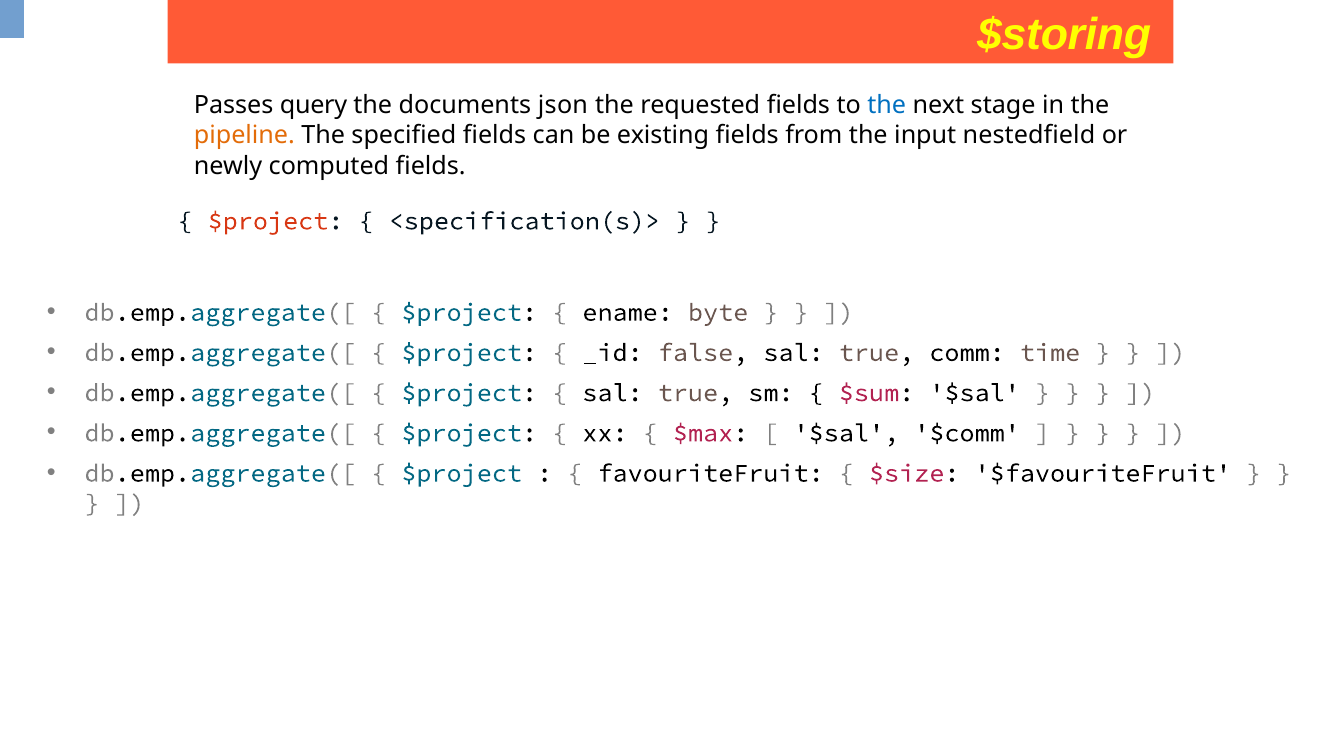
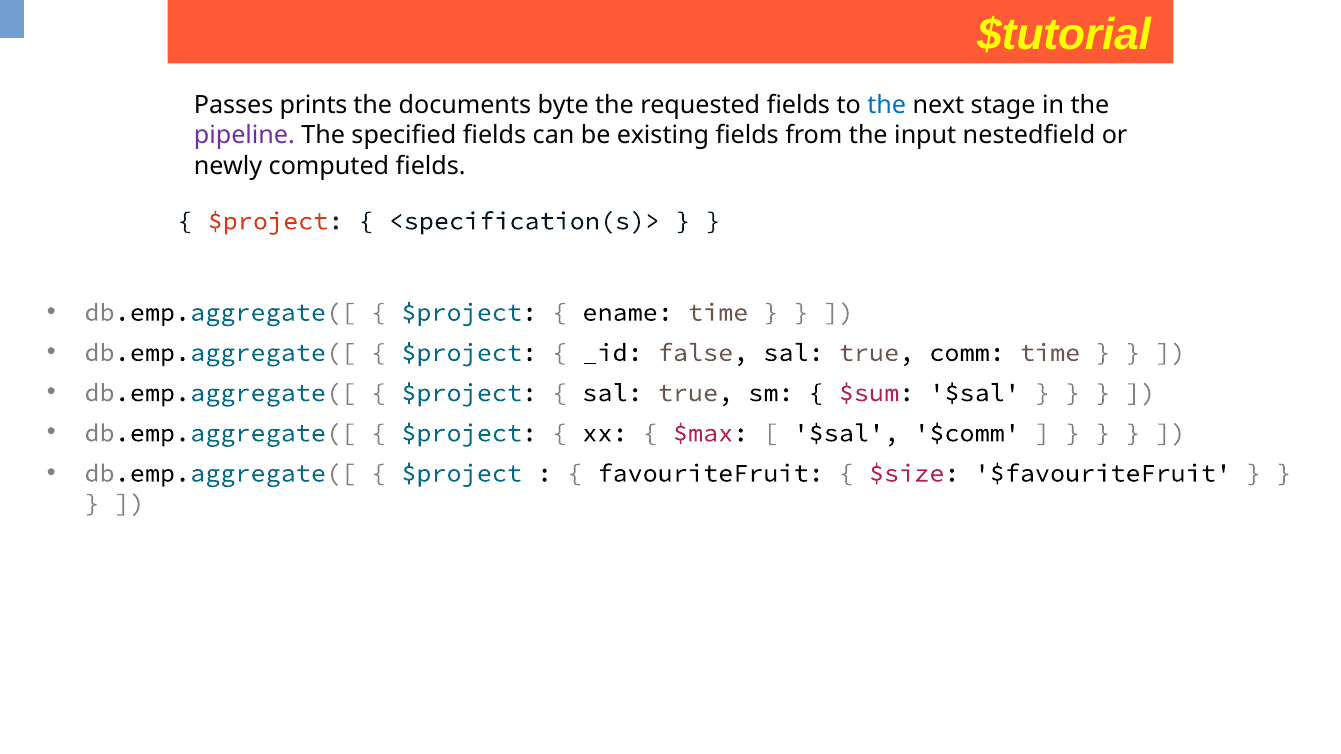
$storing: $storing -> $tutorial (1064, 35)
query: query -> prints (314, 106)
json: json -> byte (563, 106)
pipeline colour: orange -> purple (244, 136)
ename byte: byte -> time (718, 313)
